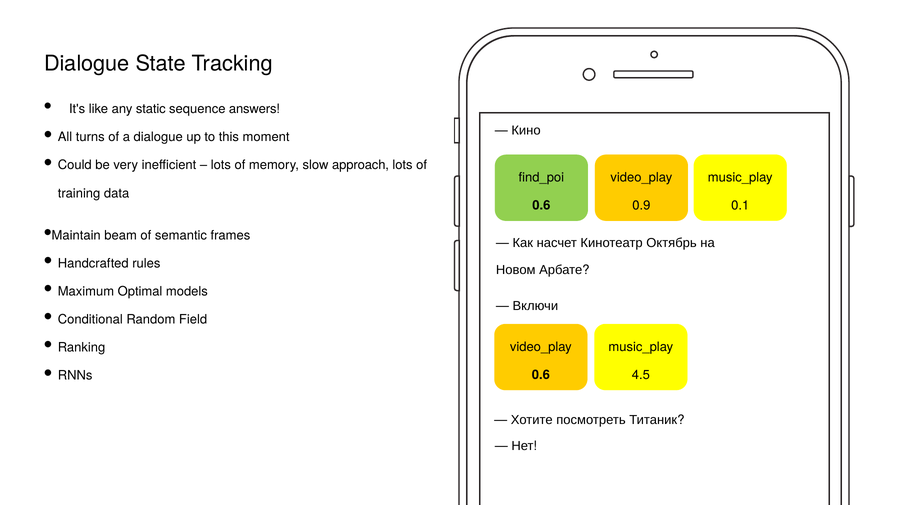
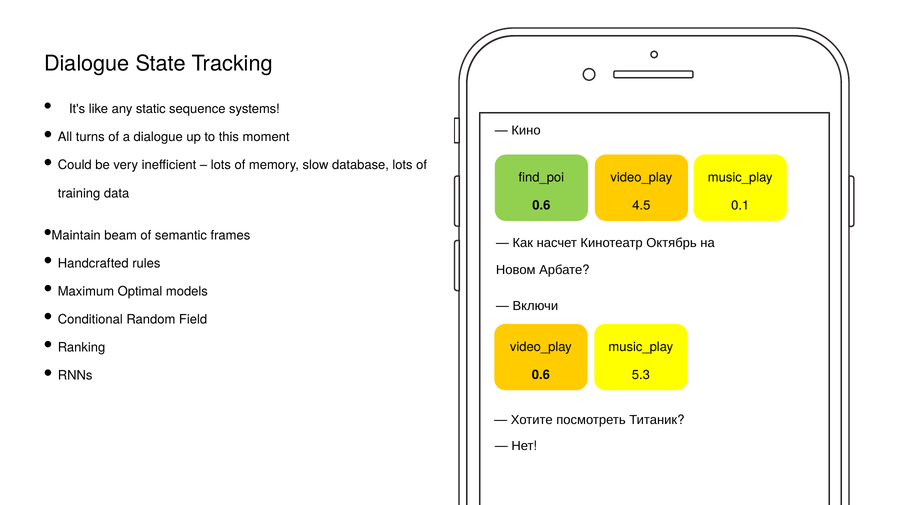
answers: answers -> systems (254, 109)
approach: approach -> database (360, 165)
0.9: 0.9 -> 4.5 (641, 206)
4.5: 4.5 -> 5.3 (641, 375)
